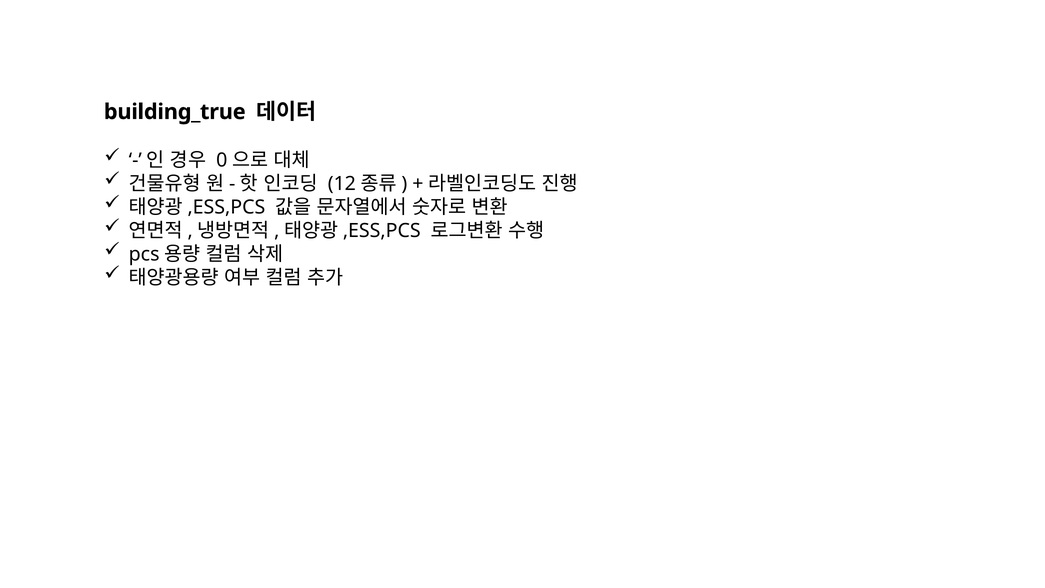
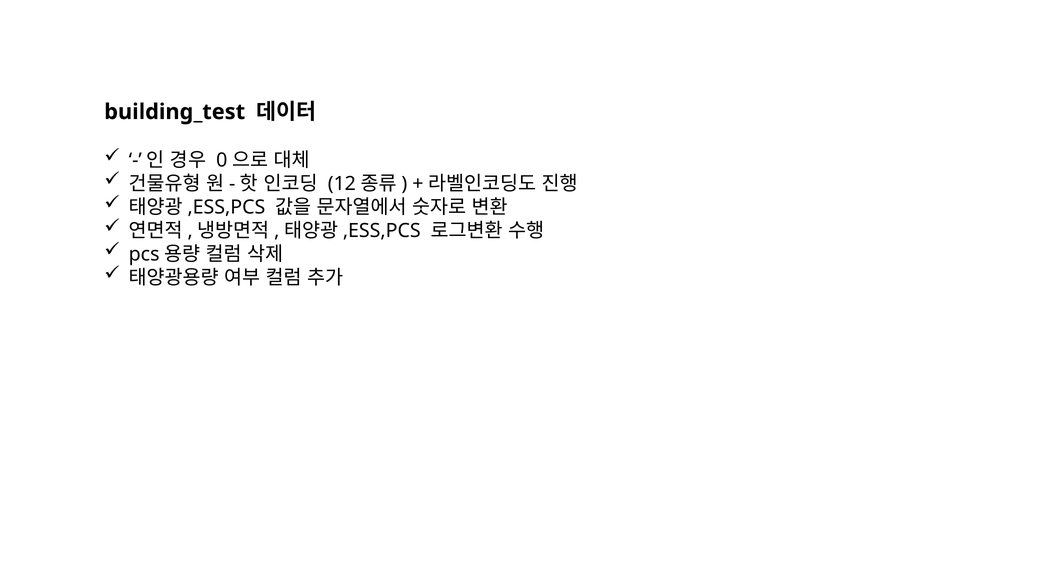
building_true: building_true -> building_test (175, 112)
